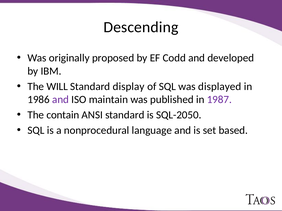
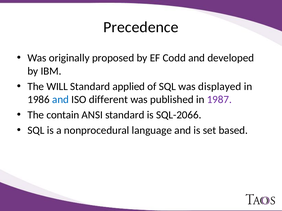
Descending: Descending -> Precedence (141, 27)
display: display -> applied (129, 87)
and colour: purple -> blue (61, 100)
maintain: maintain -> different (108, 100)
SQL-2050: SQL-2050 -> SQL-2066 (179, 115)
